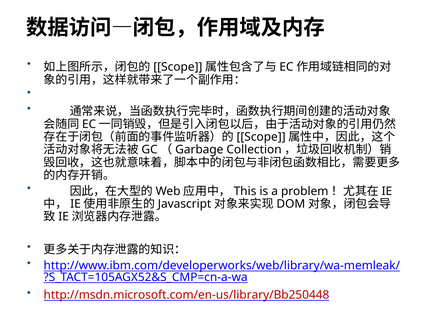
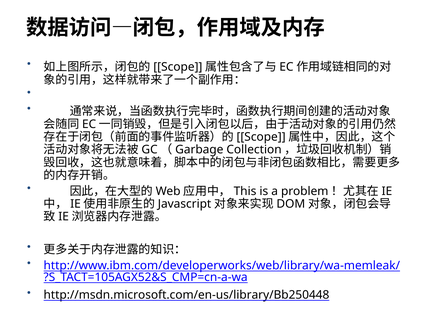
http://msdn.microsoft.com/en-us/library/Bb250448 colour: red -> black (186, 295)
